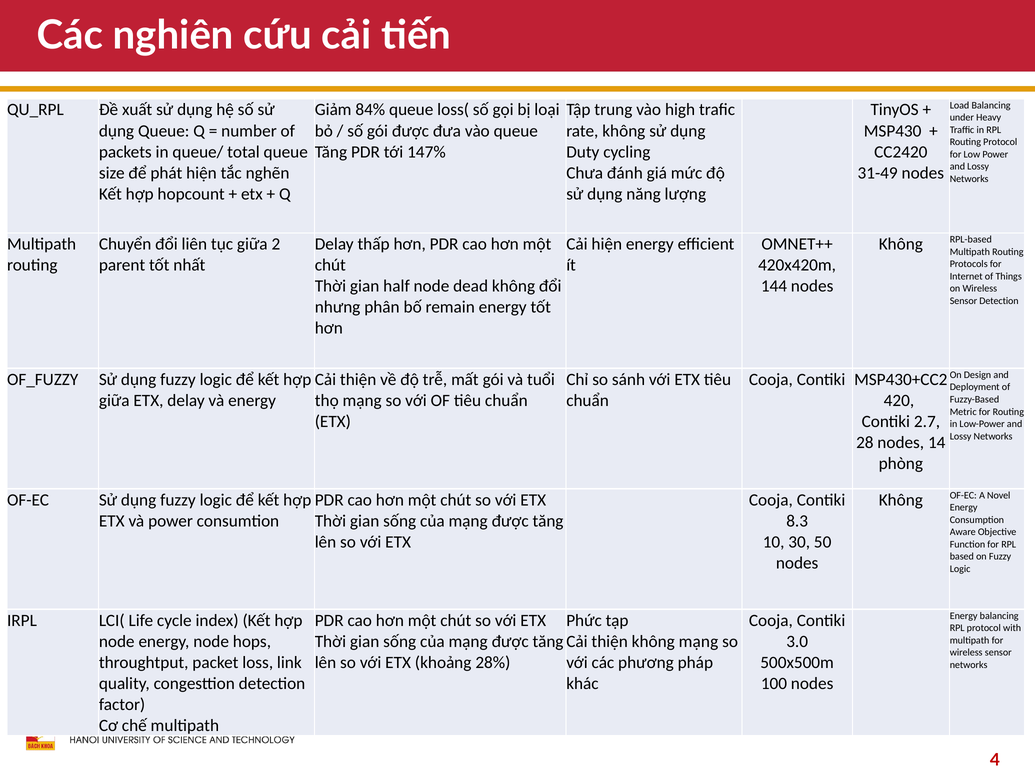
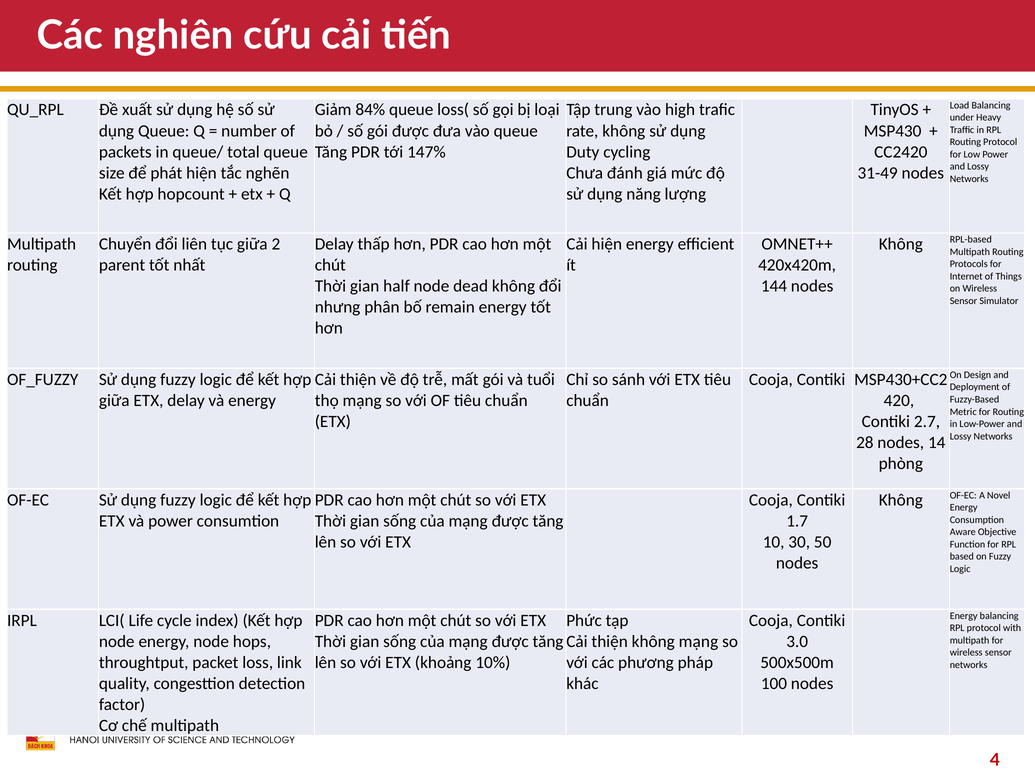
Sensor Detection: Detection -> Simulator (999, 301)
8.3: 8.3 -> 1.7 (797, 521)
28%: 28% -> 10% (493, 663)
